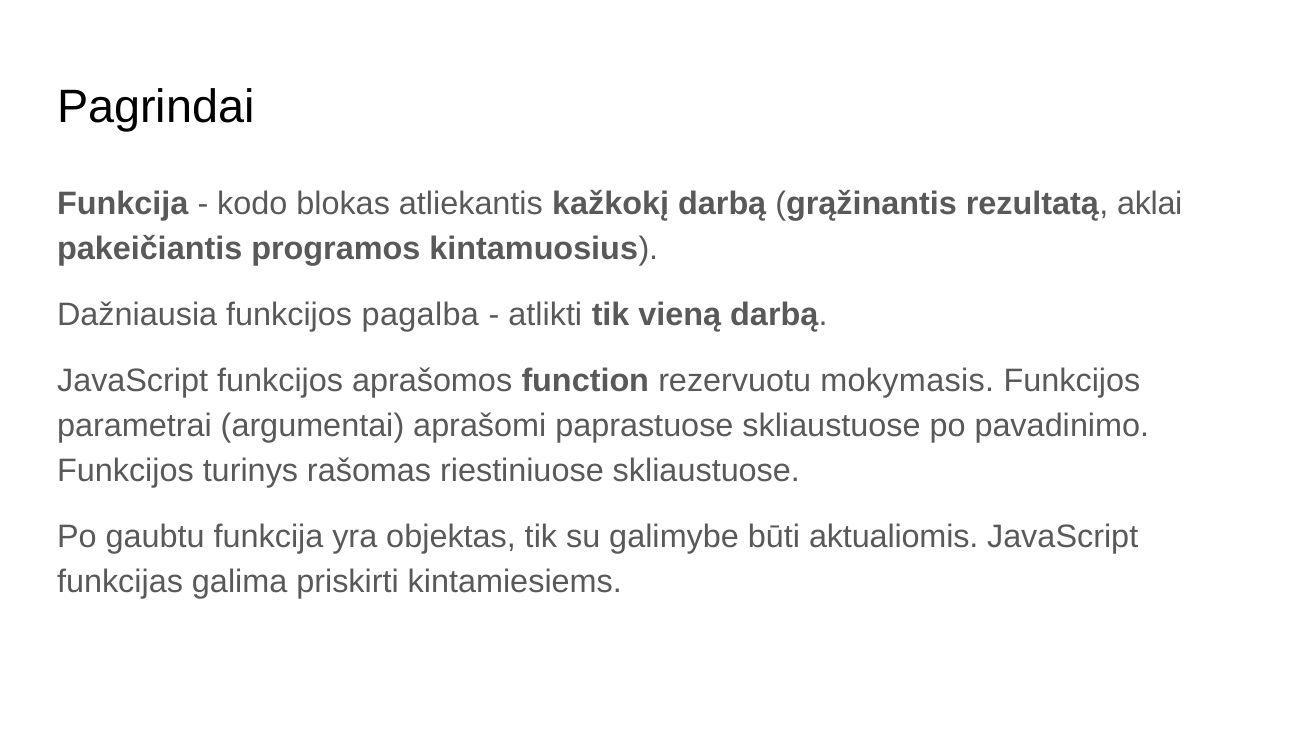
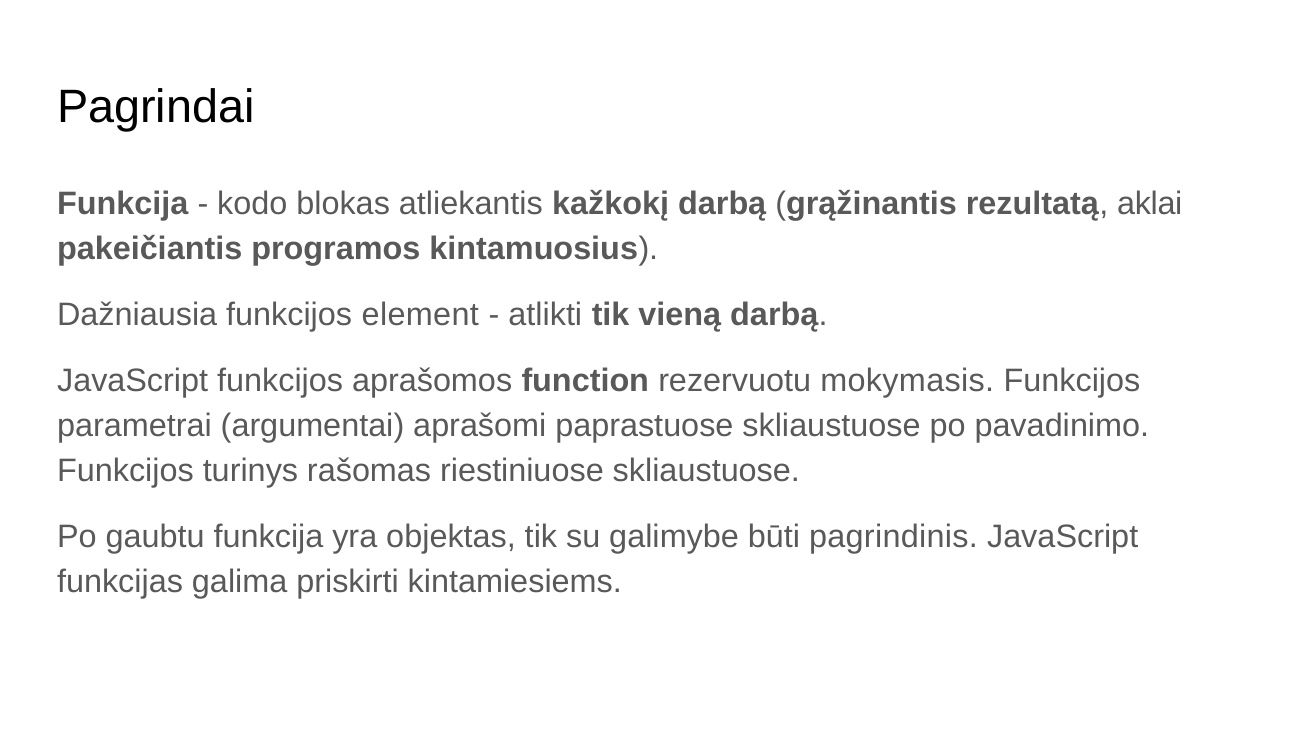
pagalba: pagalba -> element (420, 315)
aktualiomis: aktualiomis -> pagrindinis (893, 537)
